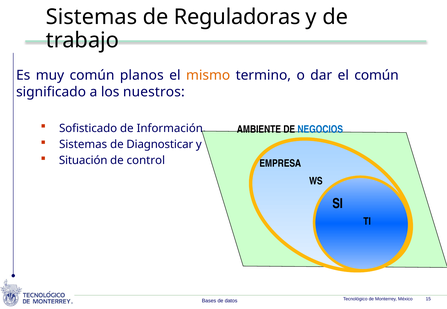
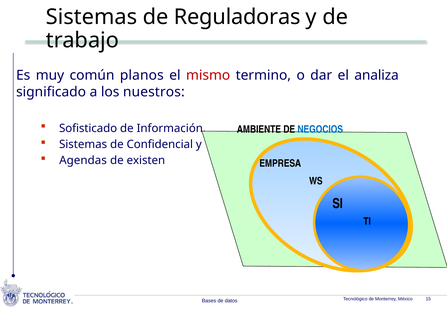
mismo colour: orange -> red (208, 76)
el común: común -> analiza (377, 76)
Diagnosticar: Diagnosticar -> Confidencial (160, 145)
Situación: Situación -> Agendas (83, 161)
control: control -> existen (146, 161)
